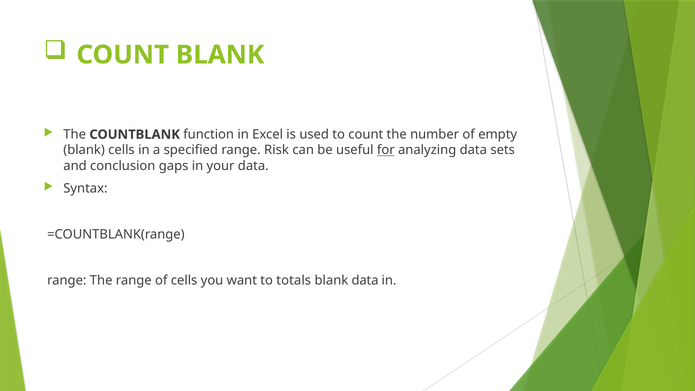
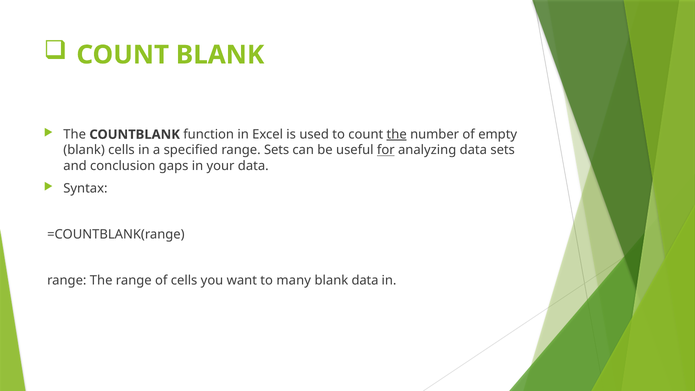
the underline: none -> present (397, 135)
range Risk: Risk -> Sets (277, 150)
totals: totals -> many (294, 280)
